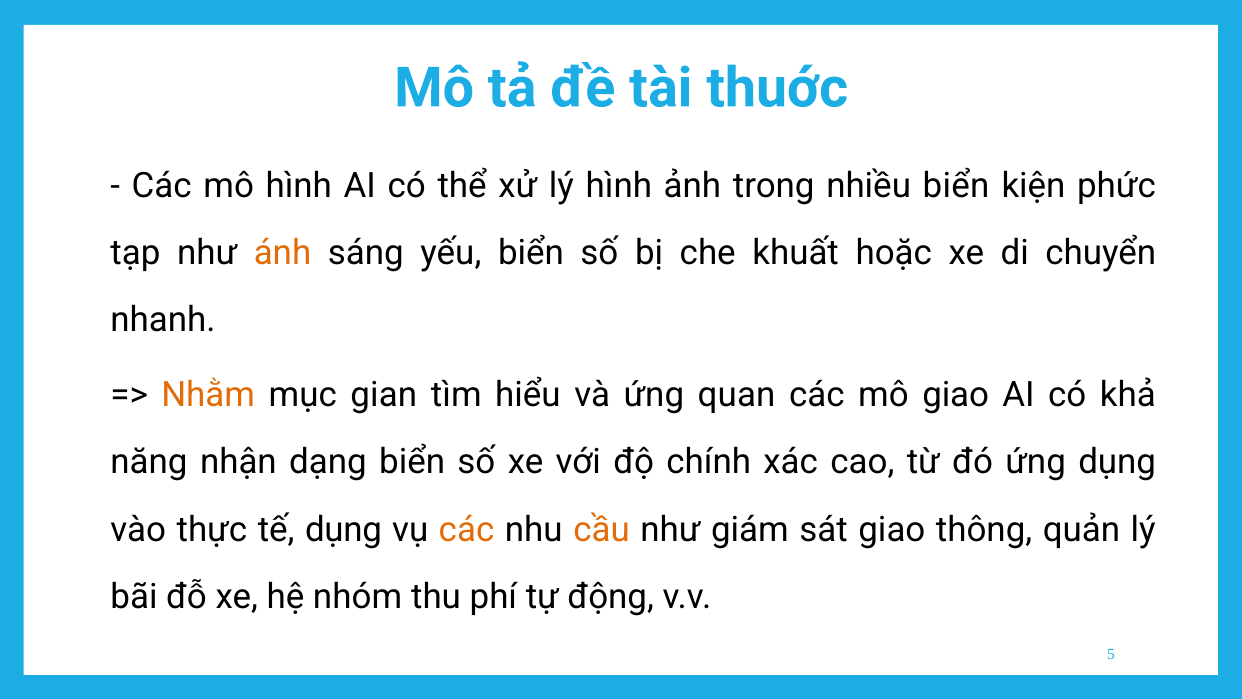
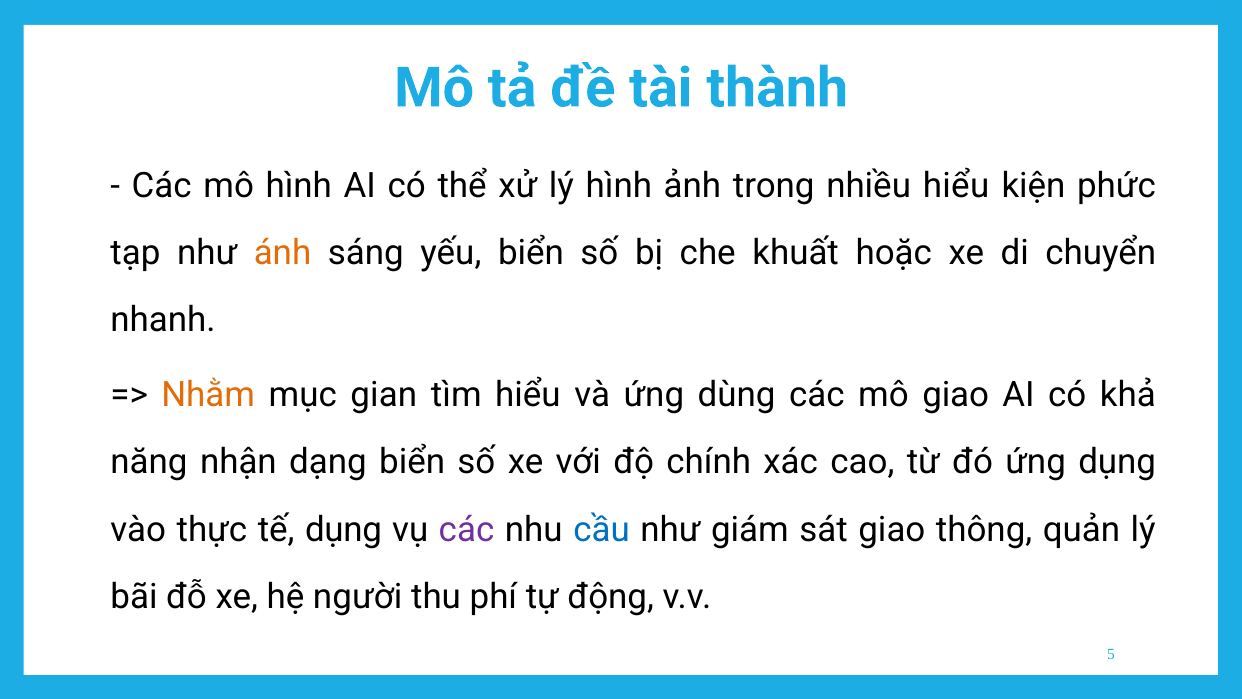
thuớc: thuớc -> thành (777, 88)
nhiều biển: biển -> hiểu (956, 186)
quan: quan -> dùng (737, 395)
các colour: orange -> purple (467, 529)
cầu colour: orange -> blue (602, 529)
nhóm: nhóm -> người (358, 596)
